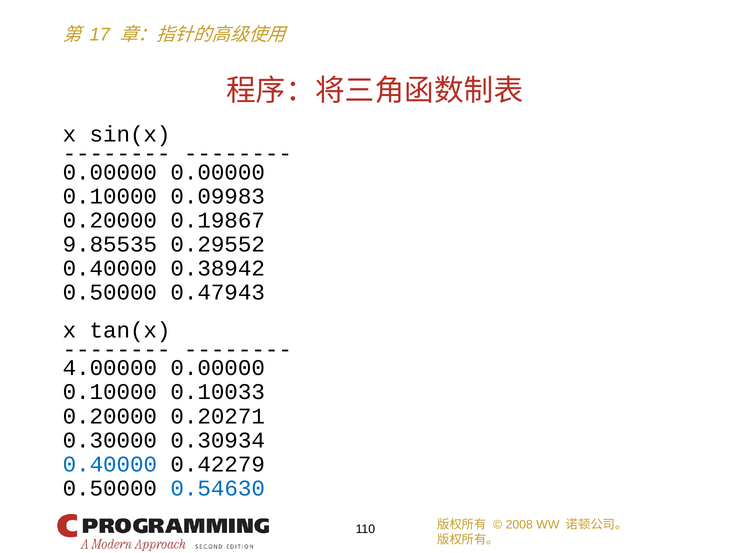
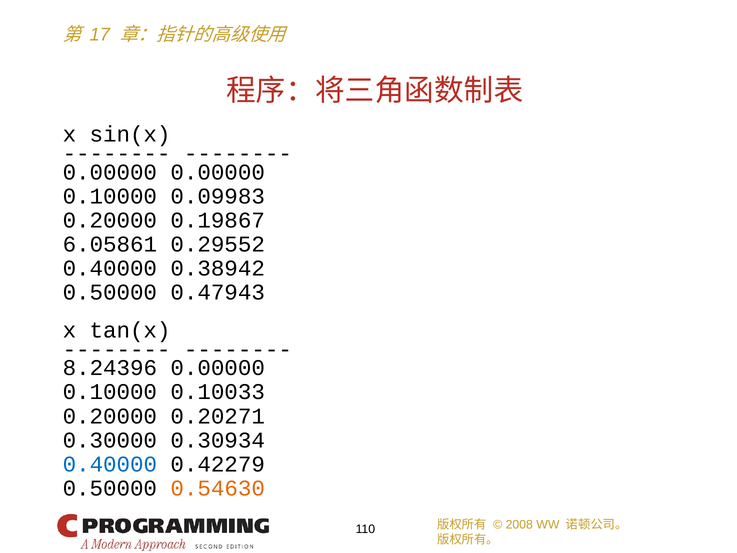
9.85535: 9.85535 -> 6.05861 (110, 244)
4.00000: 4.00000 -> 8.24396 (110, 368)
0.54630 colour: blue -> orange (218, 488)
